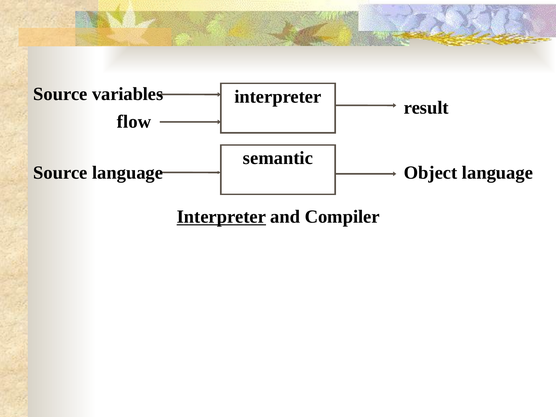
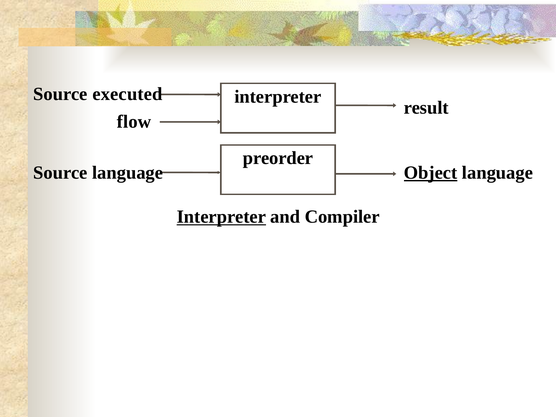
variables: variables -> executed (128, 94)
semantic: semantic -> preorder (278, 158)
Object underline: none -> present (431, 173)
